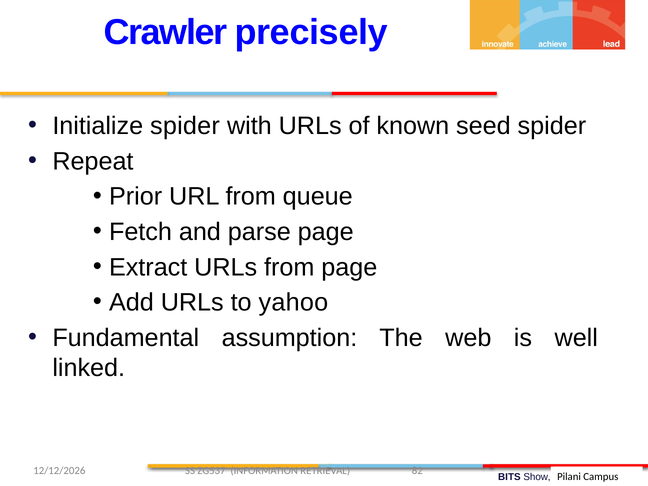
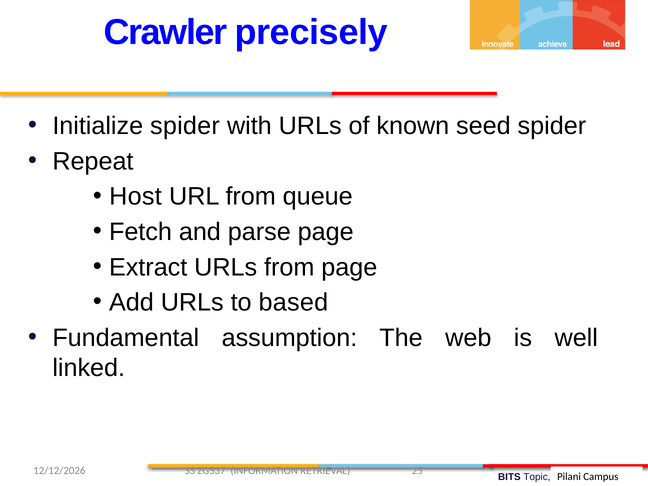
Prior: Prior -> Host (136, 197)
yahoo: yahoo -> based (293, 303)
82: 82 -> 25 (417, 471)
Show: Show -> Topic (537, 477)
